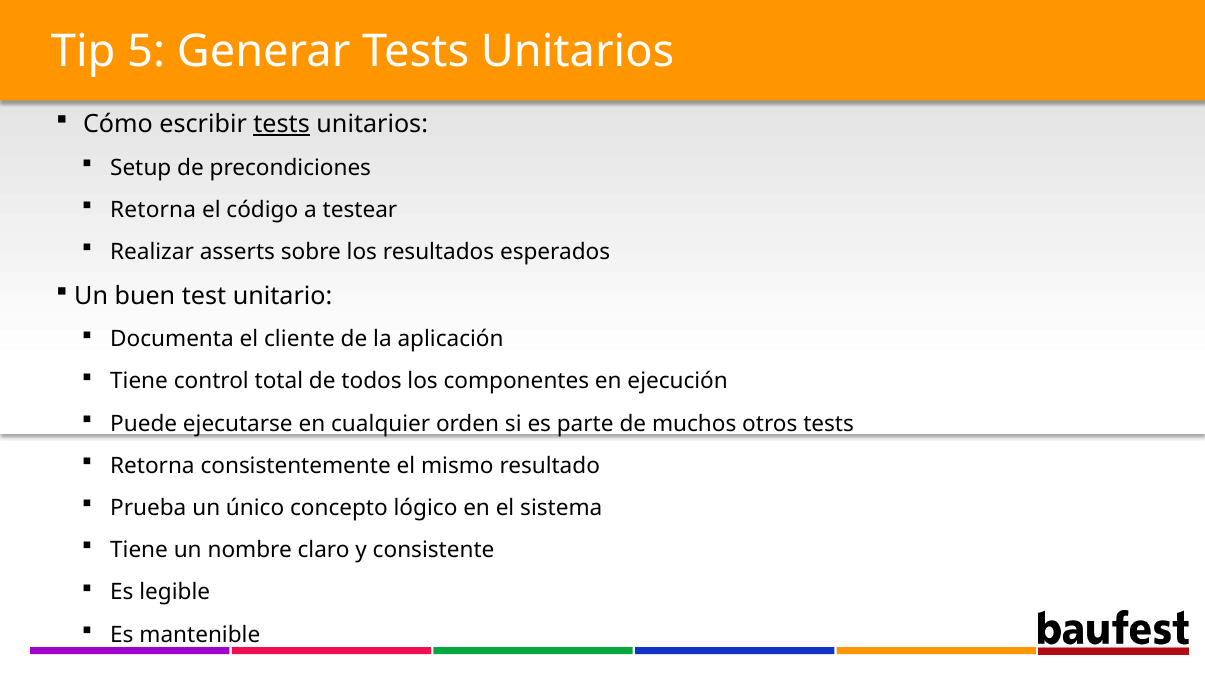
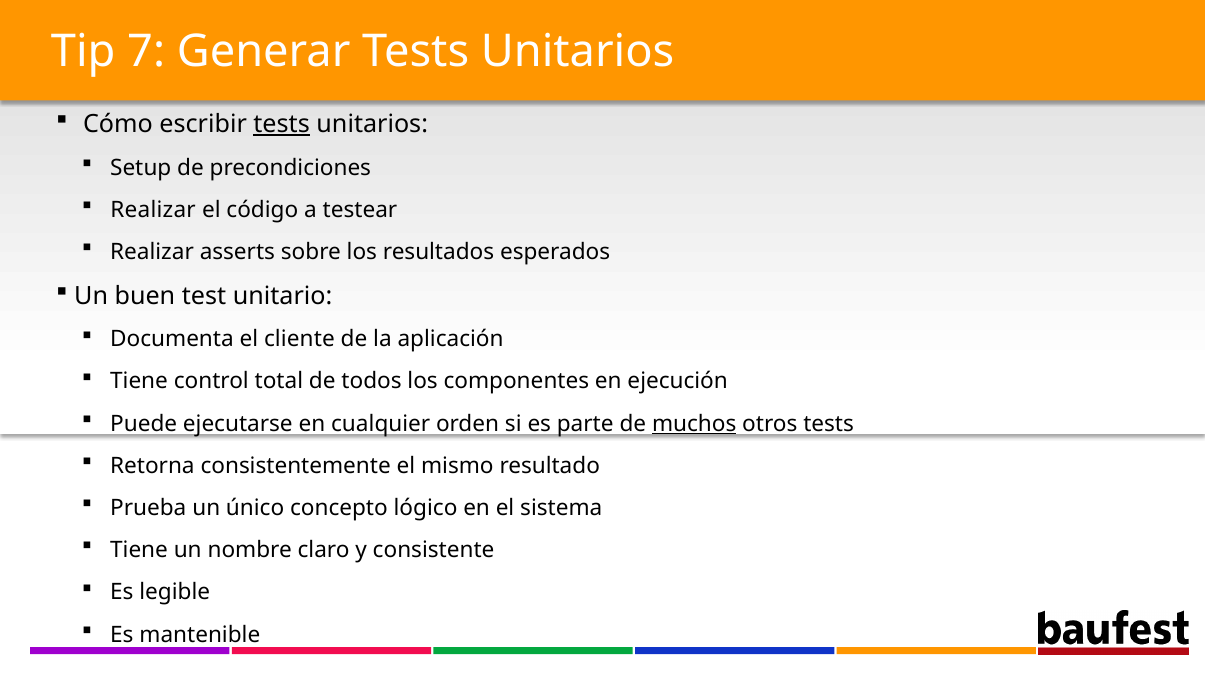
5: 5 -> 7 (146, 51)
Retorna: Retorna -> Realizar (153, 210)
muchos underline: none -> present (694, 424)
